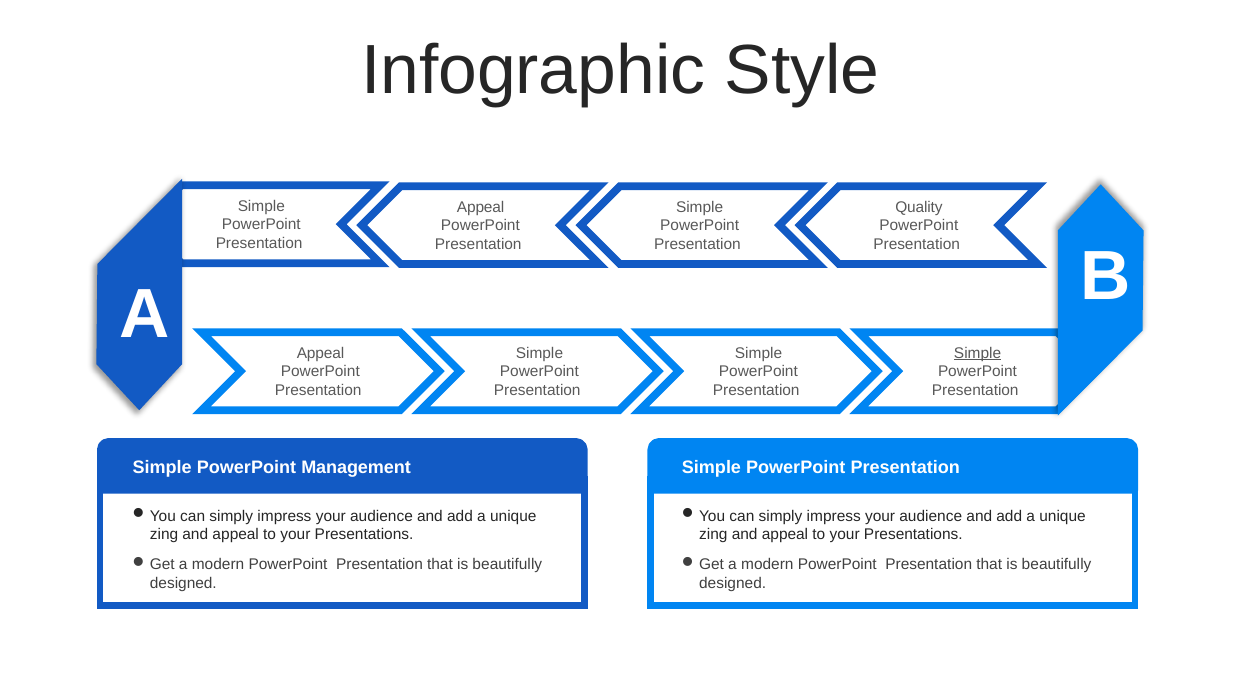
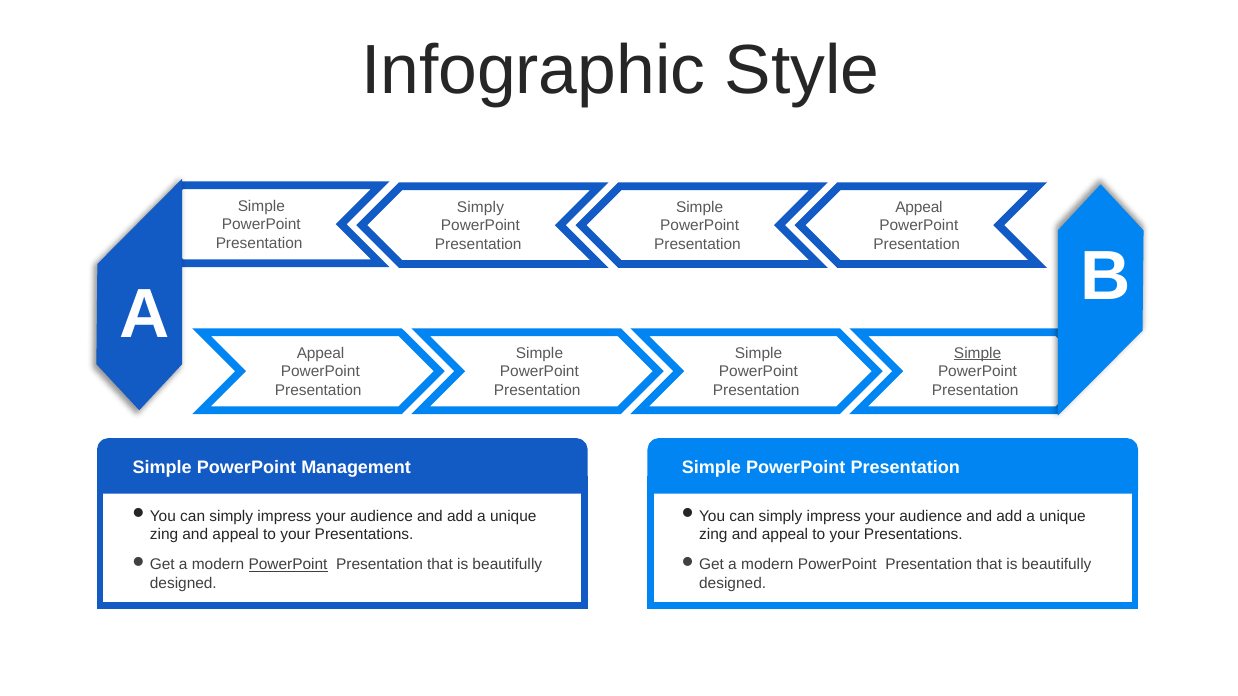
Appeal: Appeal -> Simply (480, 207)
Quality: Quality -> Appeal (919, 207)
PowerPoint underline: none -> present (288, 565)
